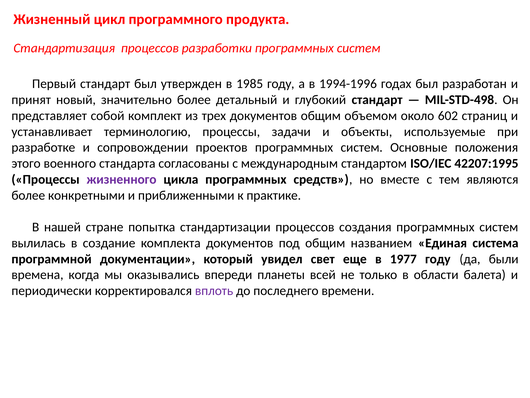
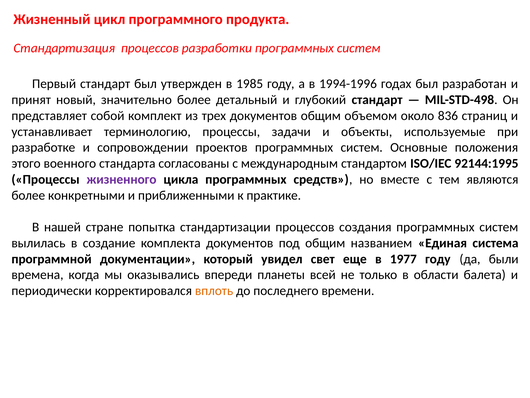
602: 602 -> 836 (448, 116)
42207:1995: 42207:1995 -> 92144:1995 (486, 163)
вплоть colour: purple -> orange (214, 290)
